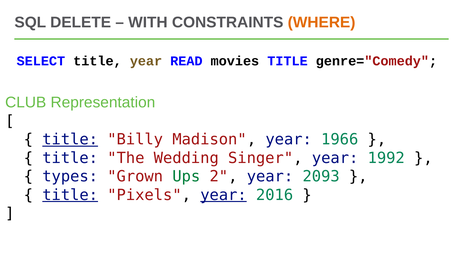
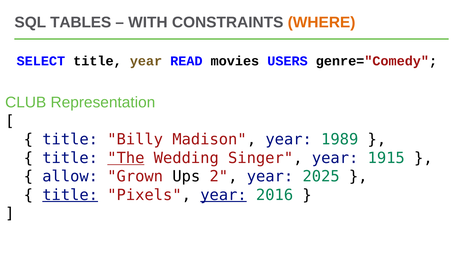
DELETE: DELETE -> TABLES (81, 22)
movies TITLE: TITLE -> USERS (288, 61)
title underline: present -> none (70, 140)
1966: 1966 -> 1989 (340, 140)
The underline: none -> present (126, 158)
1992: 1992 -> 1915 (386, 158)
types: types -> allow (70, 177)
Ups colour: green -> black (186, 177)
2093: 2093 -> 2025 (321, 177)
